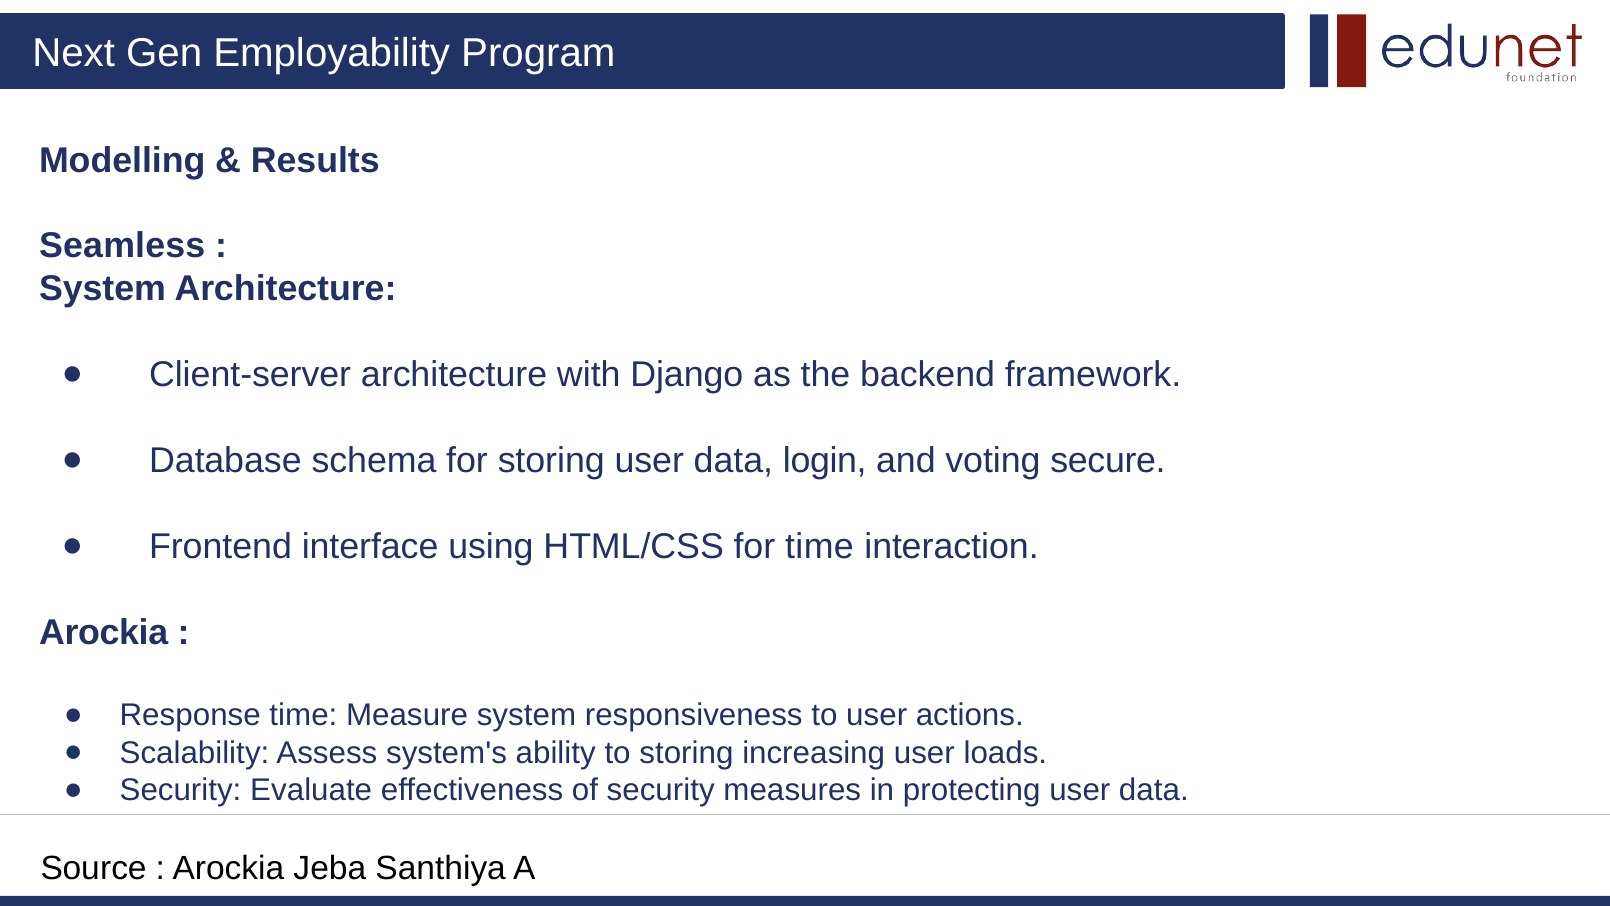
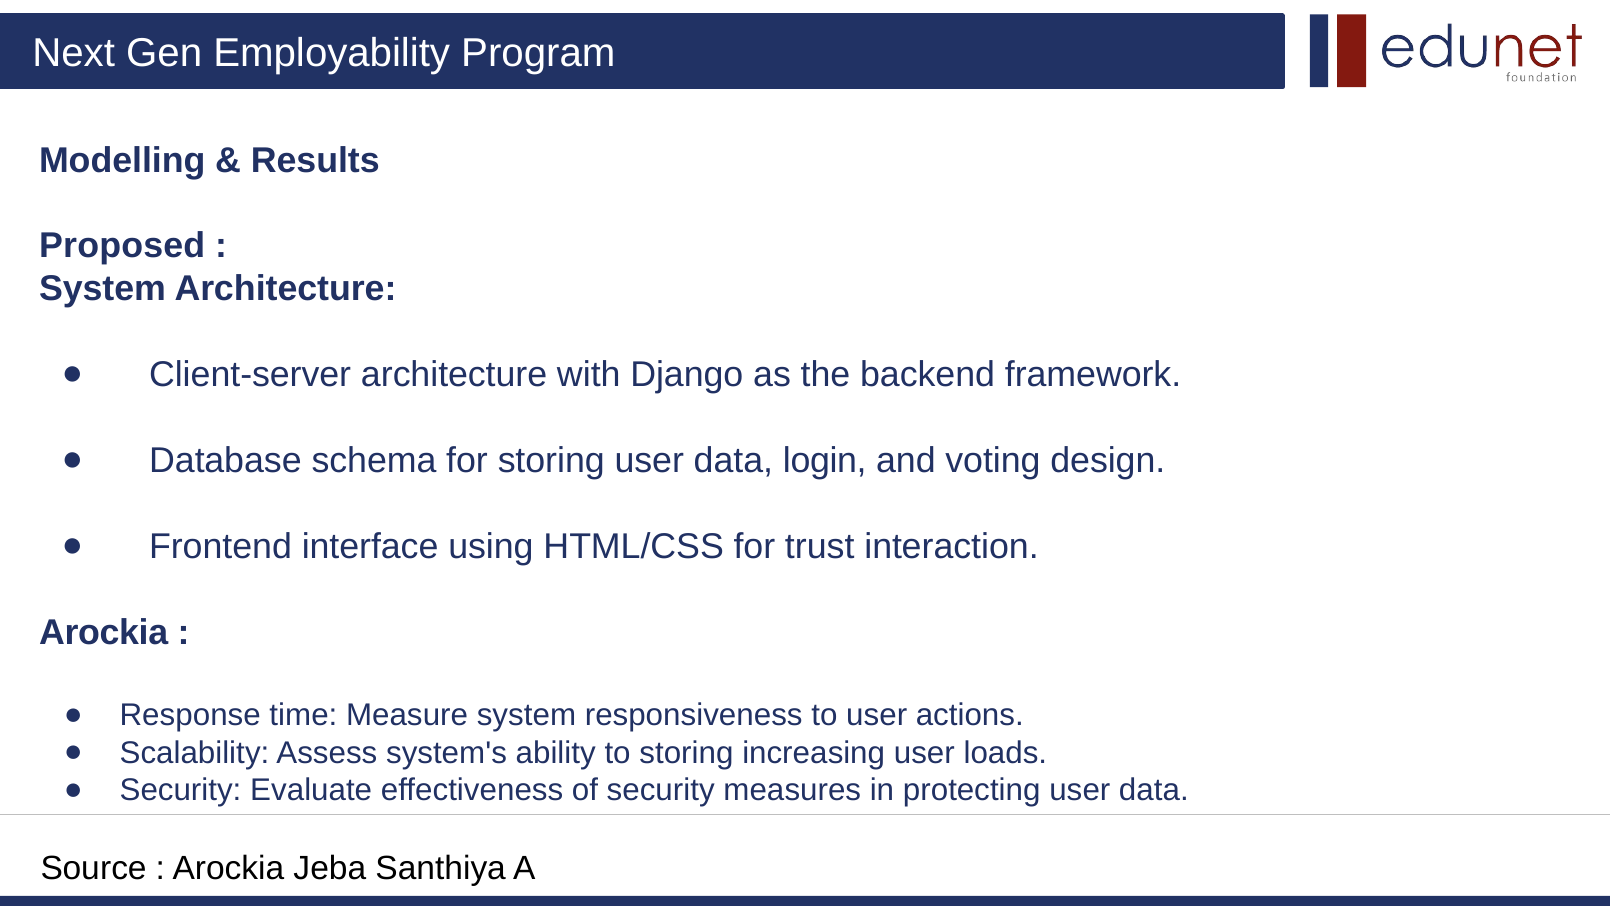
Seamless: Seamless -> Proposed (122, 246)
secure: secure -> design (1108, 461)
for time: time -> trust (820, 546)
